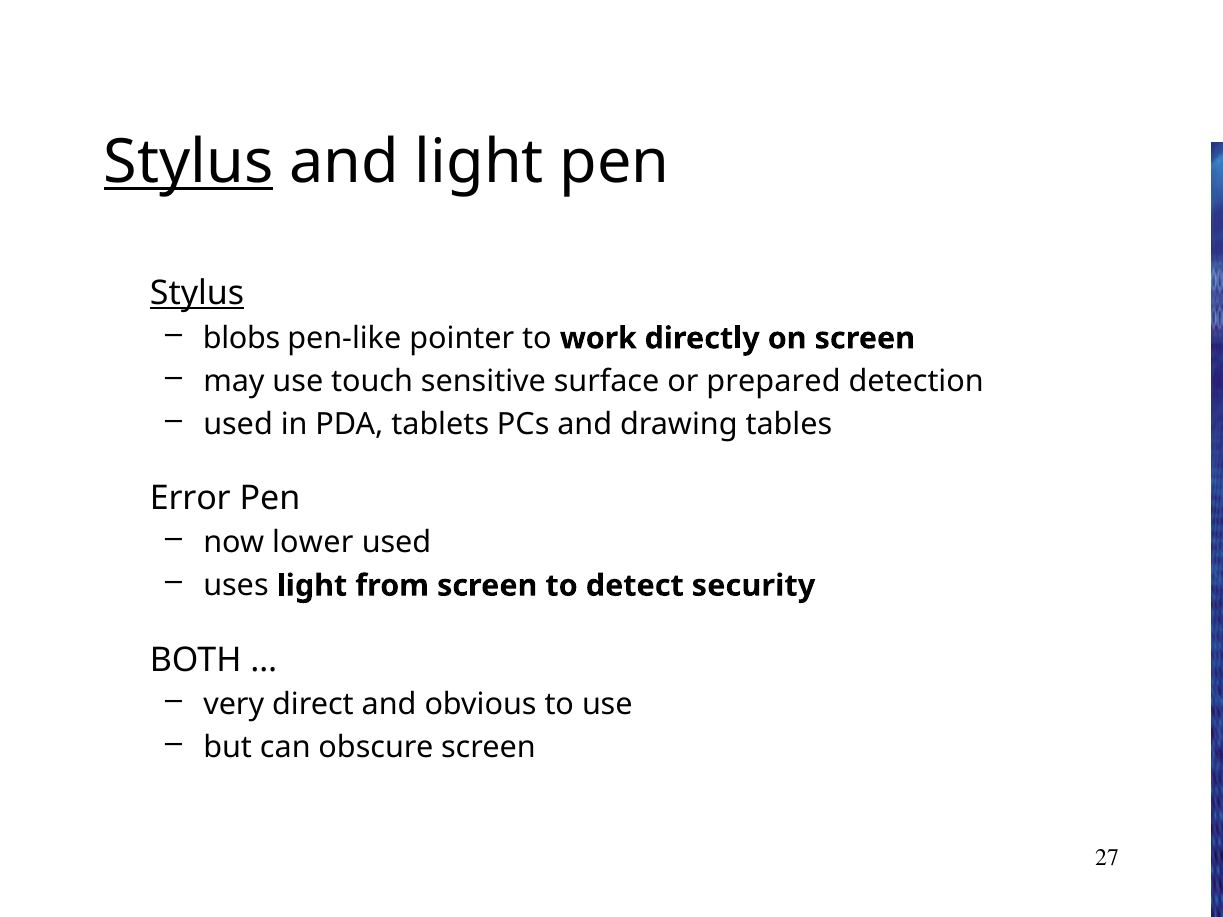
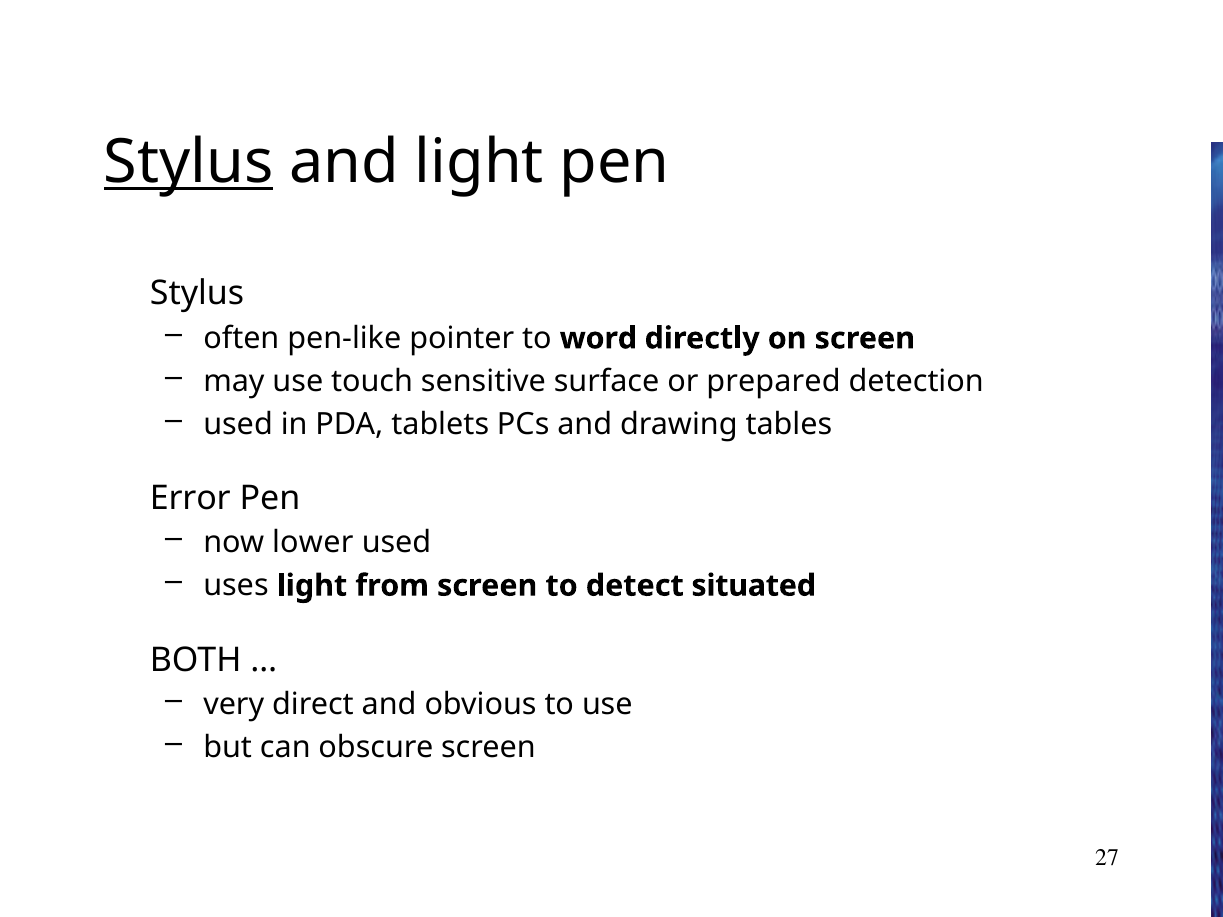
Stylus underline: present -> none (197, 294)
blobs: blobs -> often (241, 338)
work: work -> word (598, 338)
security: security -> situated (754, 586)
